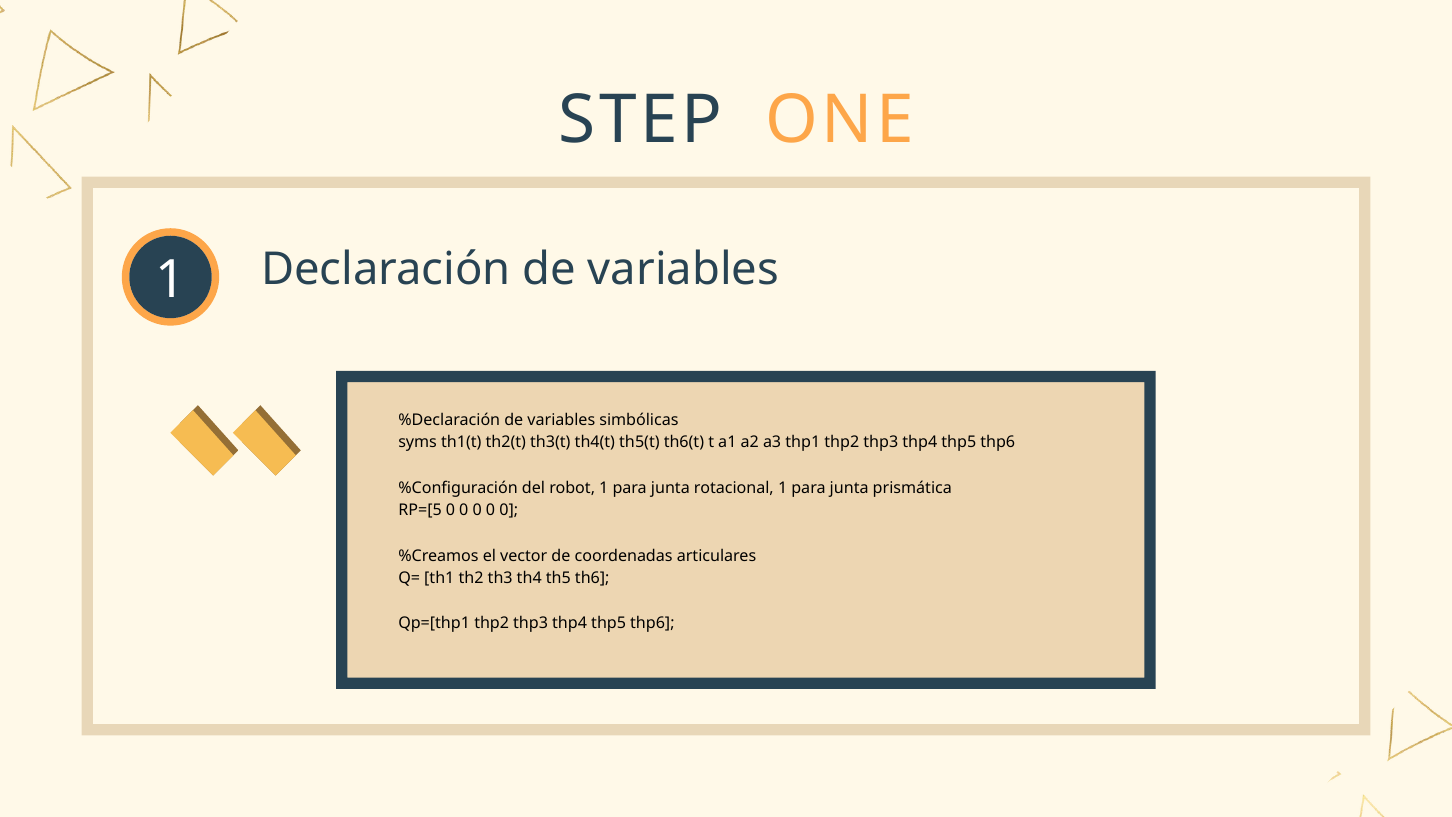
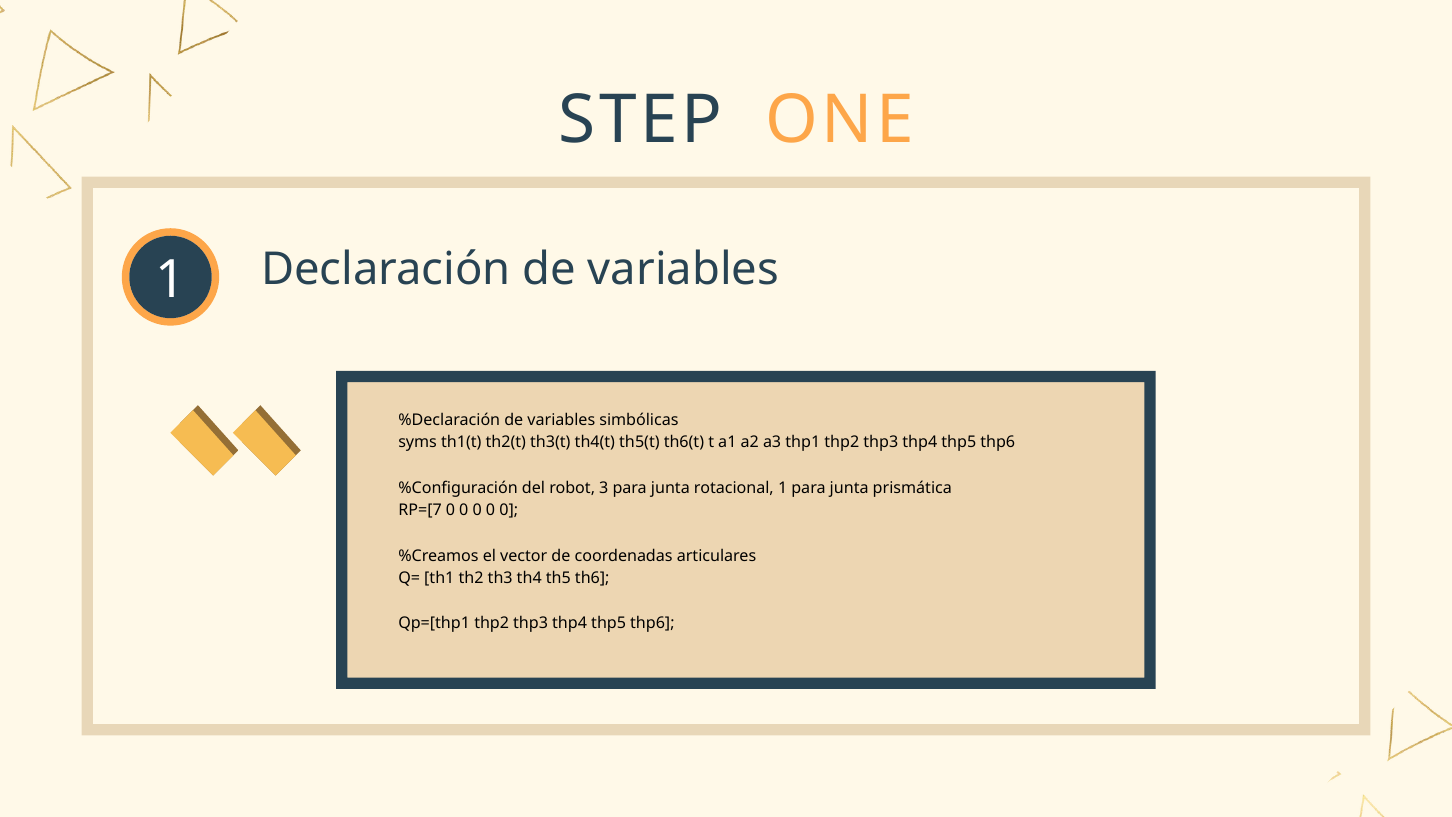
robot 1: 1 -> 3 (604, 488)
RP=[5: RP=[5 -> RP=[7 (420, 510)
